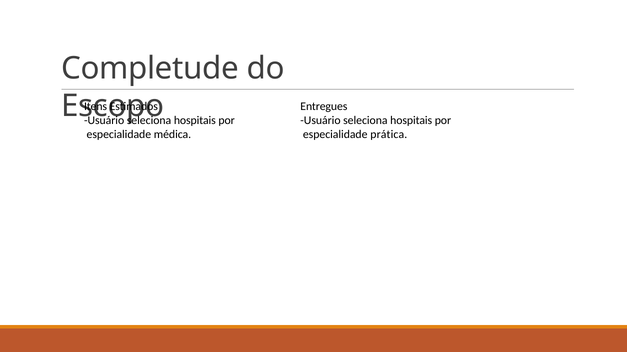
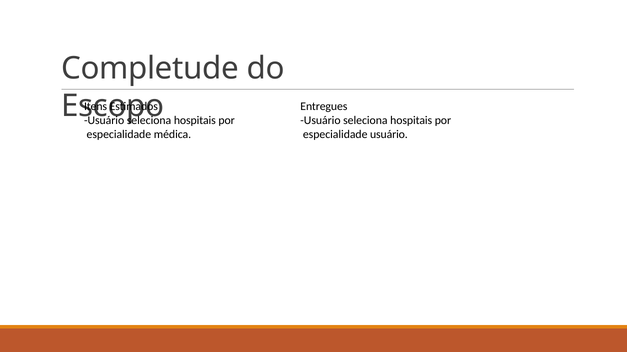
especialidade prática: prática -> usuário (389, 135)
